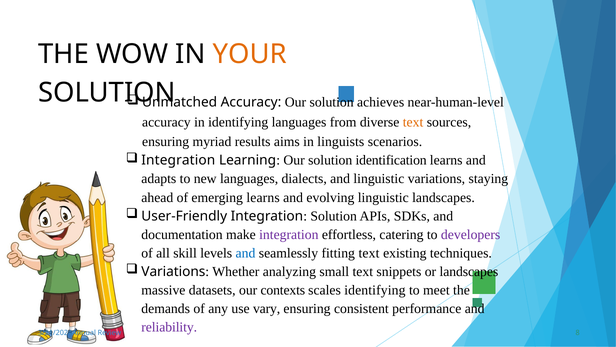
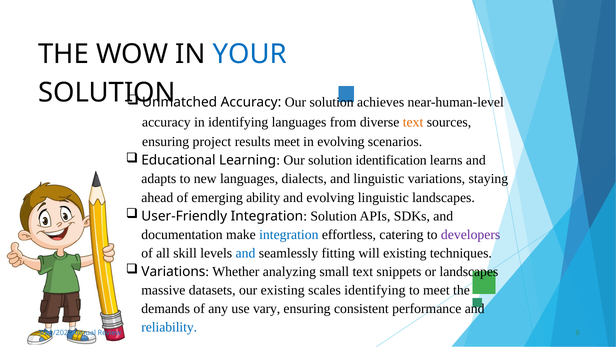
YOUR colour: orange -> blue (250, 54)
myriad: myriad -> project (212, 142)
results aims: aims -> meet (287, 142)
in linguists: linguists -> evolving (341, 142)
Integration: Integration -> Educational (178, 160)
emerging learns: learns -> ability (263, 197)
integration colour: purple -> blue (289, 234)
fitting text: text -> will (369, 253)
our contexts: contexts -> existing (283, 290)
reliability colour: purple -> blue (169, 327)
